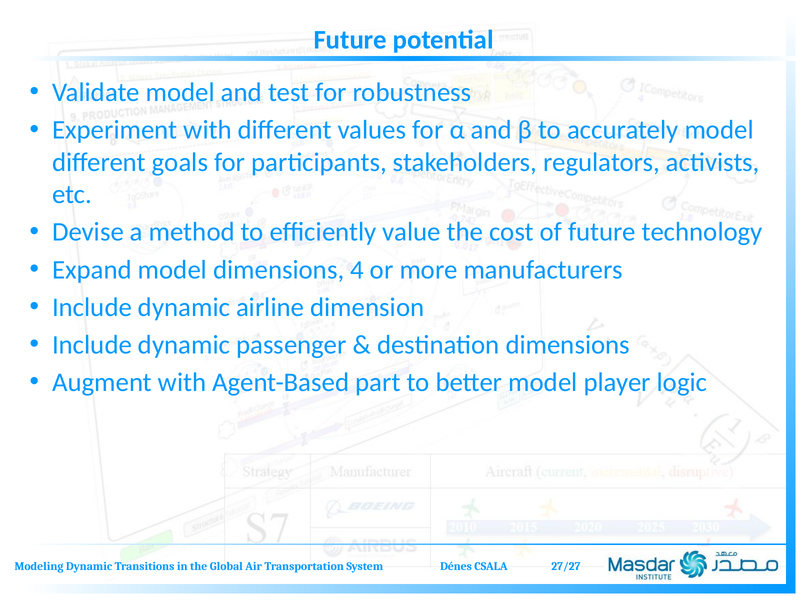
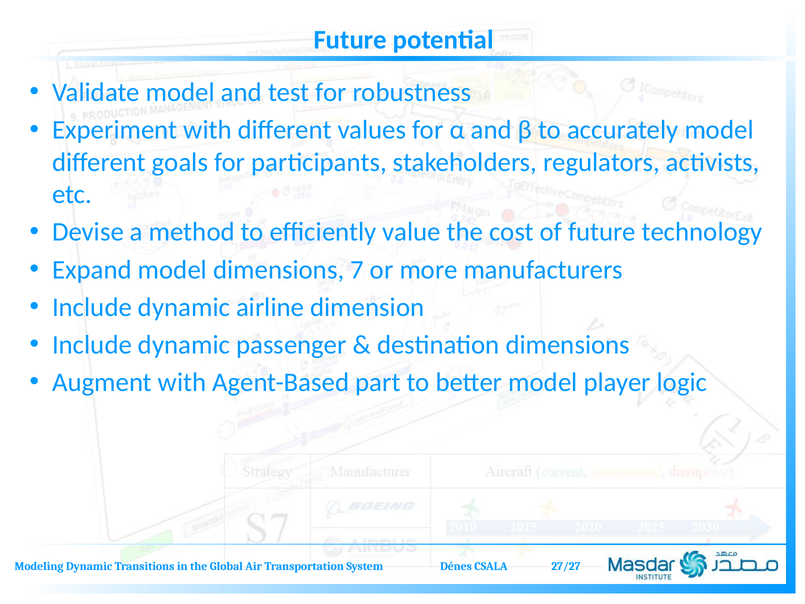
4: 4 -> 7 (357, 270)
